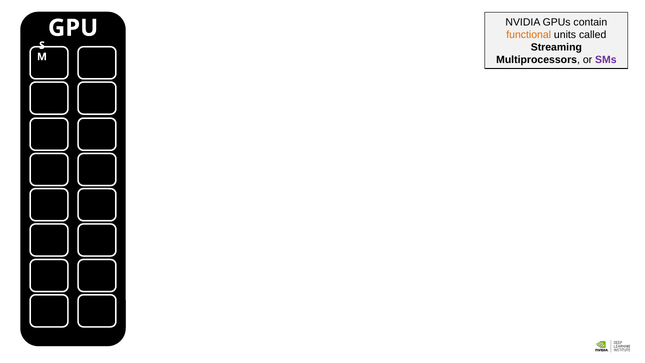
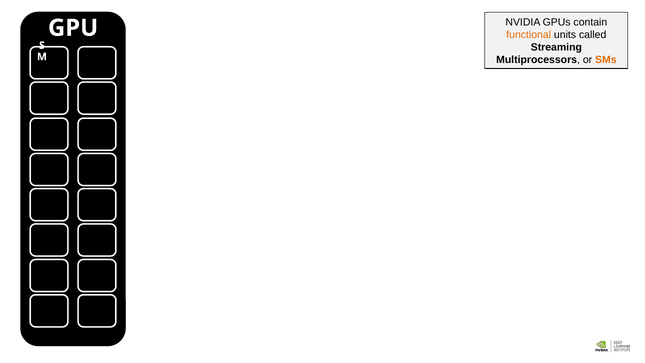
SMs colour: purple -> orange (606, 60)
